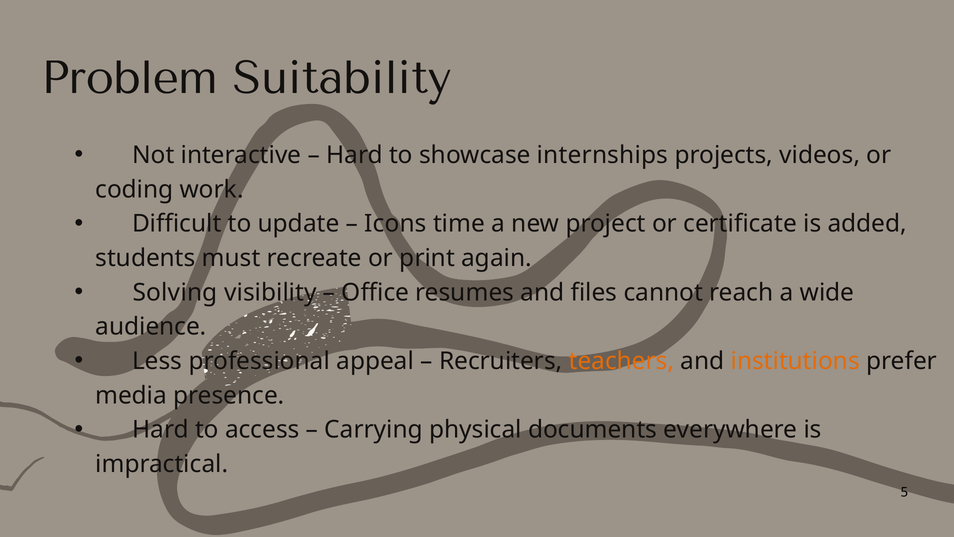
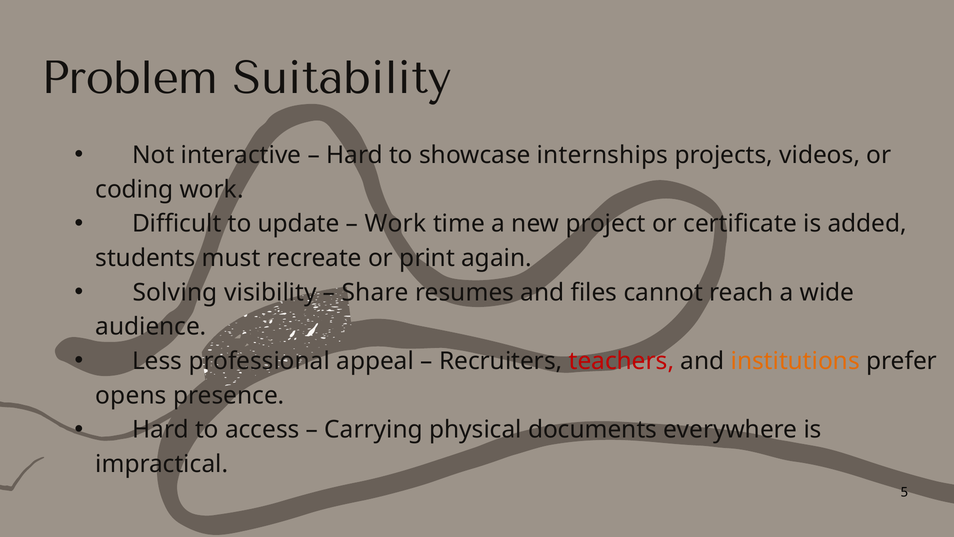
Icons: Icons -> Work (395, 224)
Office: Office -> Share (375, 292)
teachers colour: orange -> red (621, 361)
media: media -> opens (131, 395)
